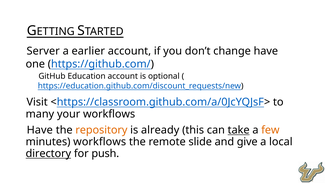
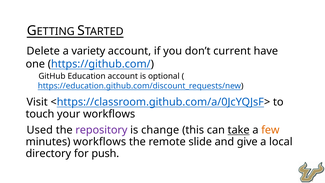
Server: Server -> Delete (43, 51)
earlier: earlier -> variety (88, 51)
change: change -> current (232, 51)
many: many -> touch (40, 114)
Have: Have -> Used (40, 130)
repository colour: orange -> purple (101, 130)
already: already -> change (160, 130)
directory underline: present -> none (48, 153)
